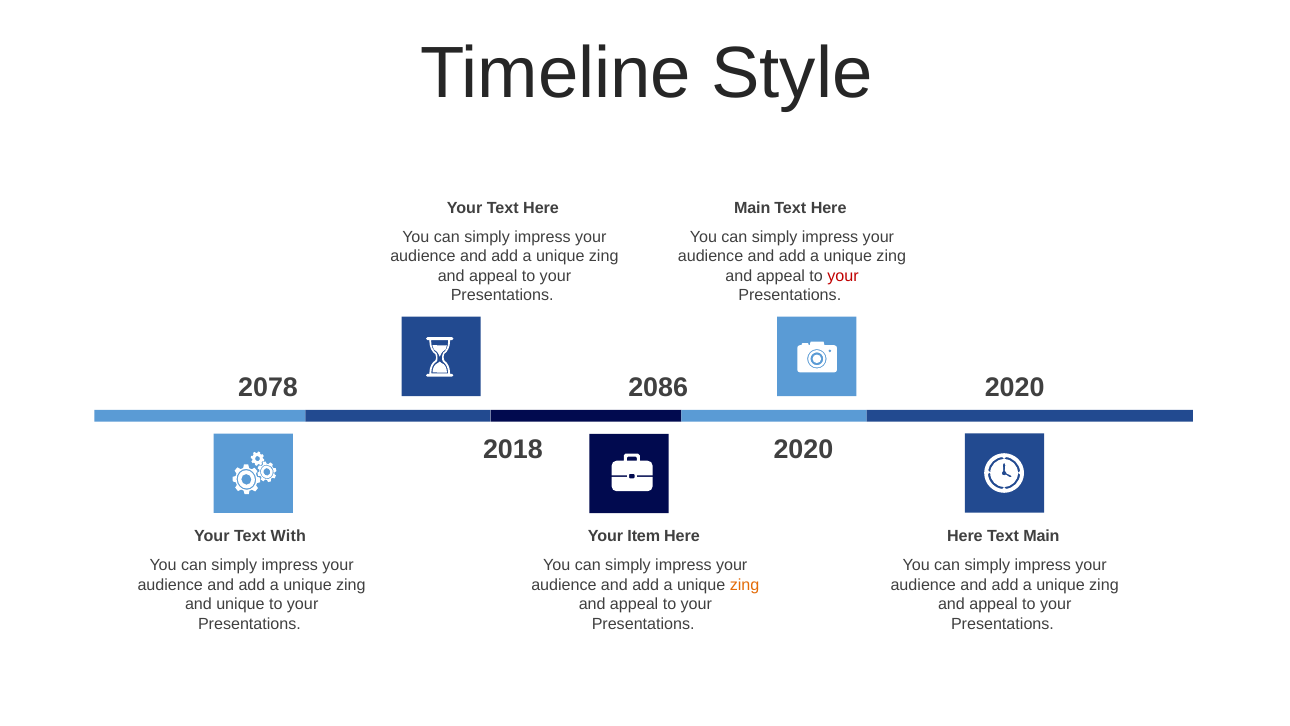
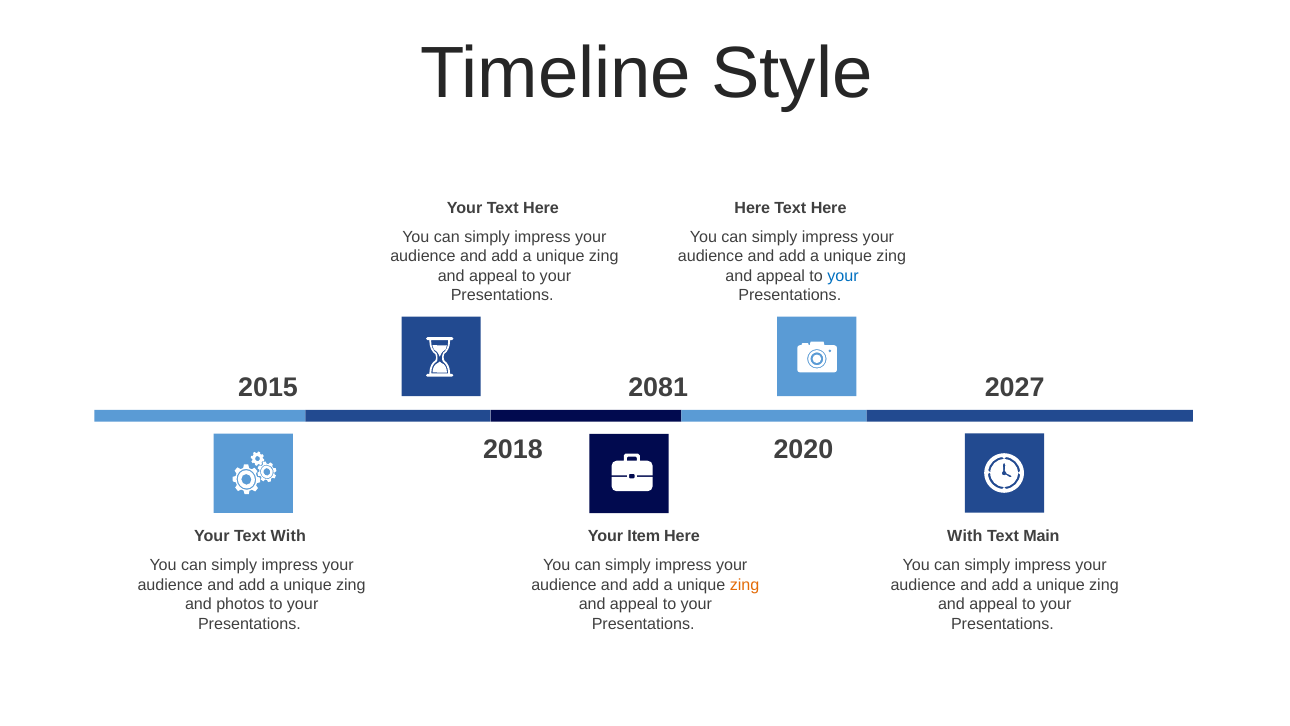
Main: Main -> Here (752, 208)
your colour: red -> blue (843, 276)
2078: 2078 -> 2015 (268, 387)
2086: 2086 -> 2081 (658, 387)
2020: 2020 -> 2027 (1015, 387)
Here: Here -> With (965, 536)
and unique: unique -> photos (240, 604)
